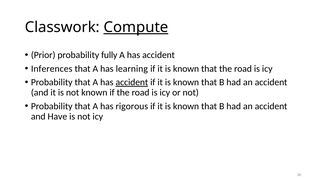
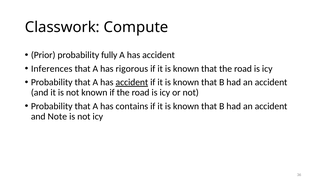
Compute underline: present -> none (136, 27)
learning: learning -> rigorous (132, 69)
rigorous: rigorous -> contains (132, 106)
Have: Have -> Note (57, 117)
